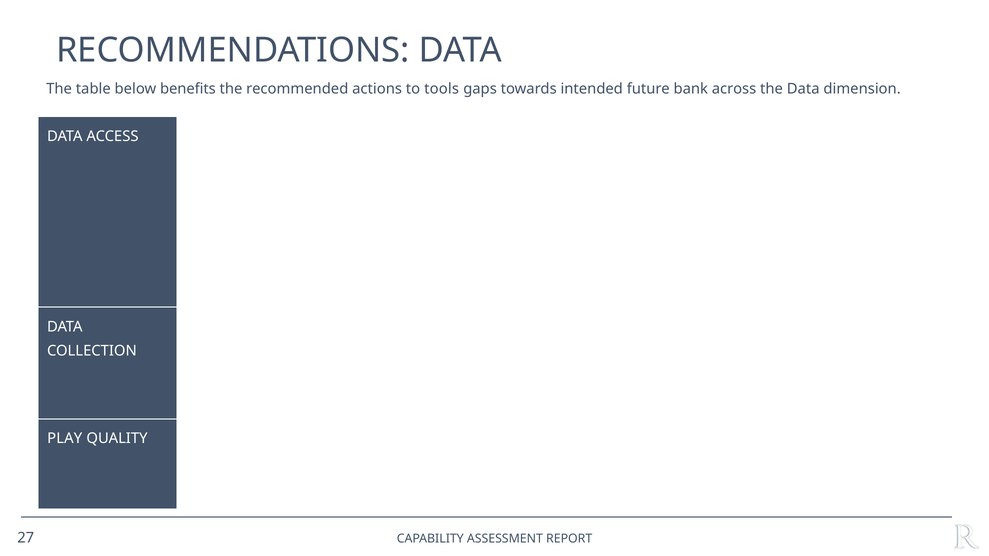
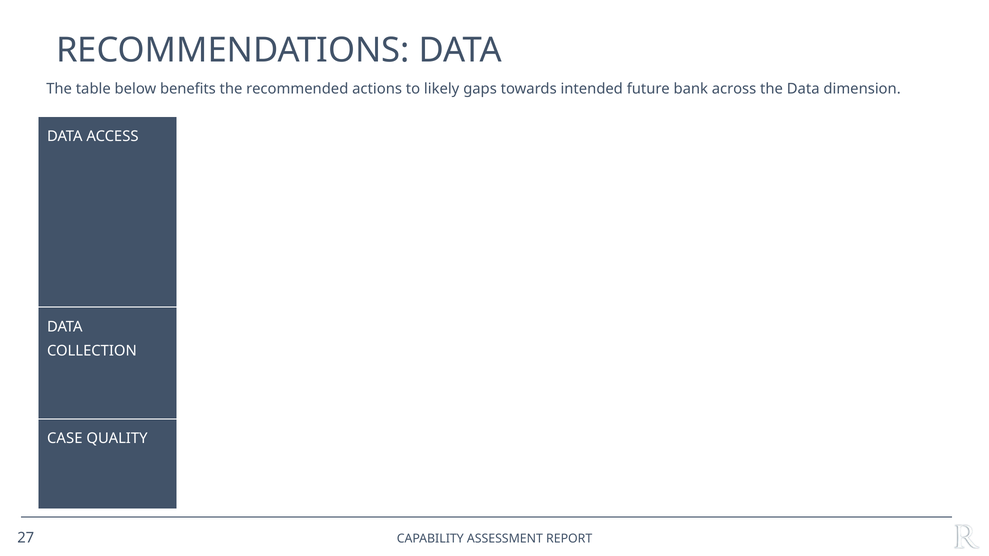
tools: tools -> likely (442, 89)
PLAY: PLAY -> CASE (65, 439)
